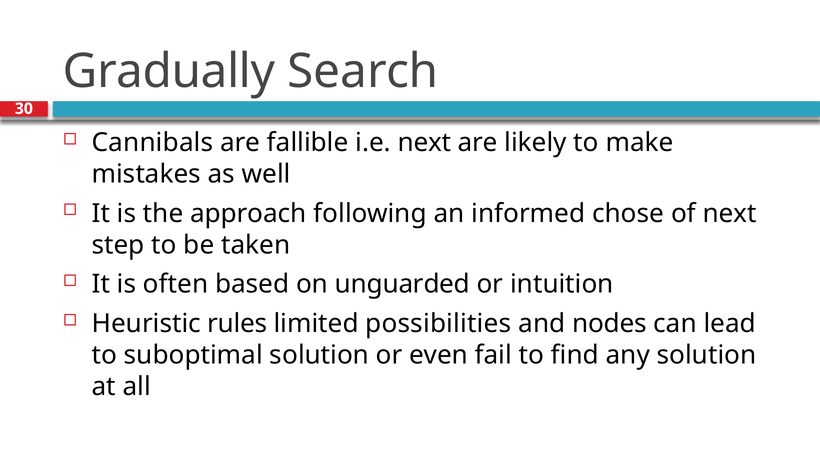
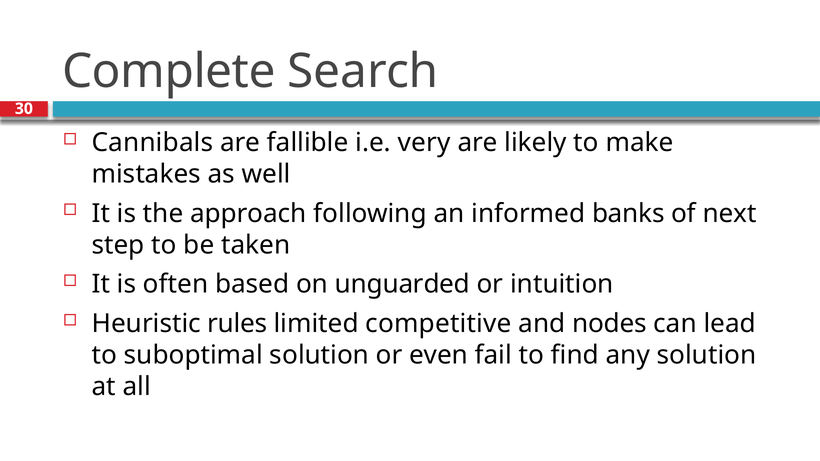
Gradually: Gradually -> Complete (169, 71)
i.e next: next -> very (424, 143)
chose: chose -> banks (628, 214)
possibilities: possibilities -> competitive (438, 324)
